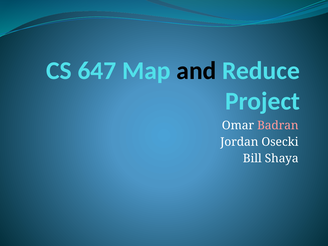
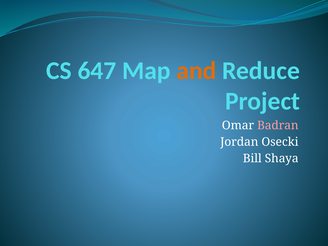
and colour: black -> orange (196, 71)
